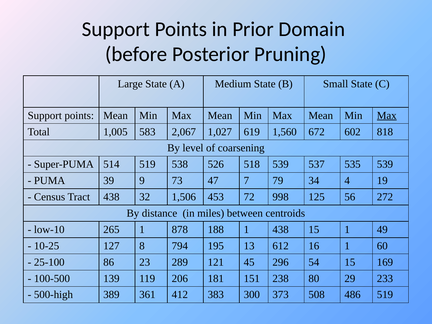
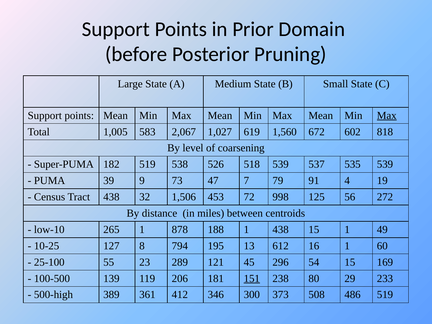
514: 514 -> 182 (111, 164)
34: 34 -> 91 (314, 181)
86: 86 -> 55 (109, 262)
151 underline: none -> present (252, 278)
383: 383 -> 346 (216, 295)
